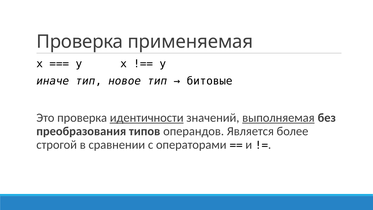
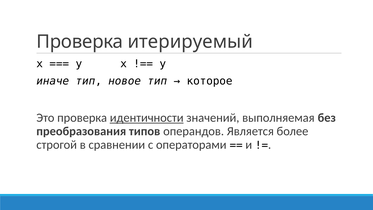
применяемая: применяемая -> итерируемый (190, 42)
битовые: битовые -> которое (210, 81)
выполняемая underline: present -> none (278, 118)
